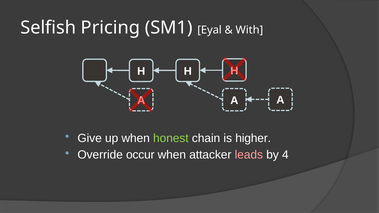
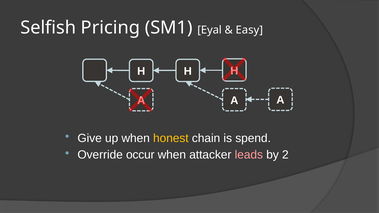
With: With -> Easy (249, 30)
honest colour: light green -> yellow (171, 138)
higher: higher -> spend (253, 138)
4: 4 -> 2 (285, 155)
